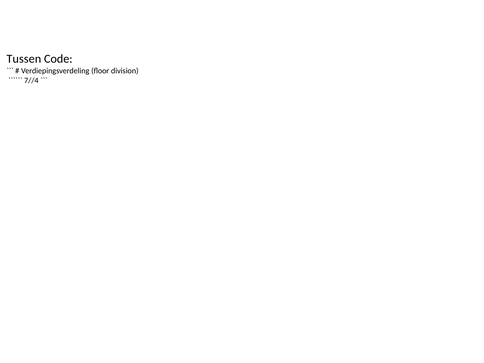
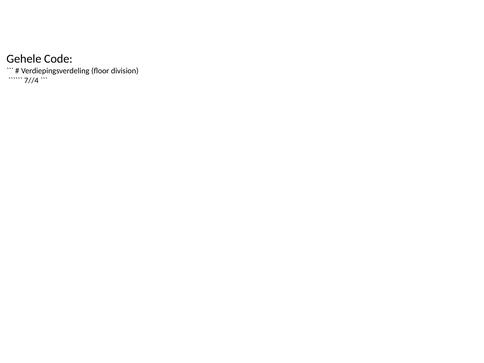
Tussen: Tussen -> Gehele (24, 59)
